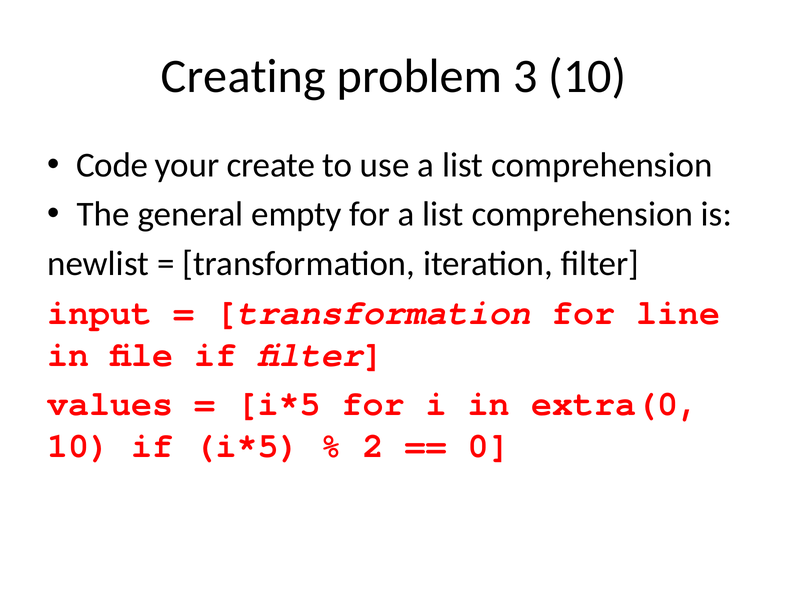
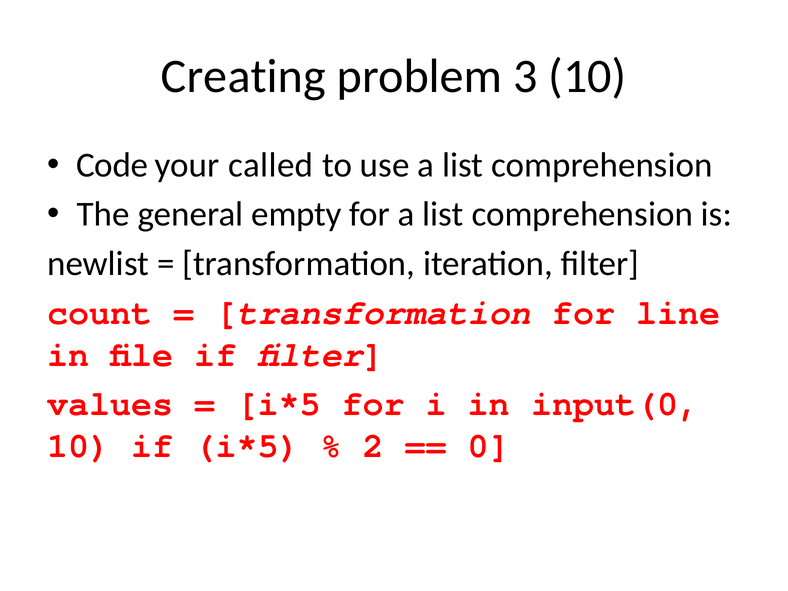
create: create -> called (271, 165)
input: input -> count (100, 313)
extra(0: extra(0 -> input(0 (615, 404)
